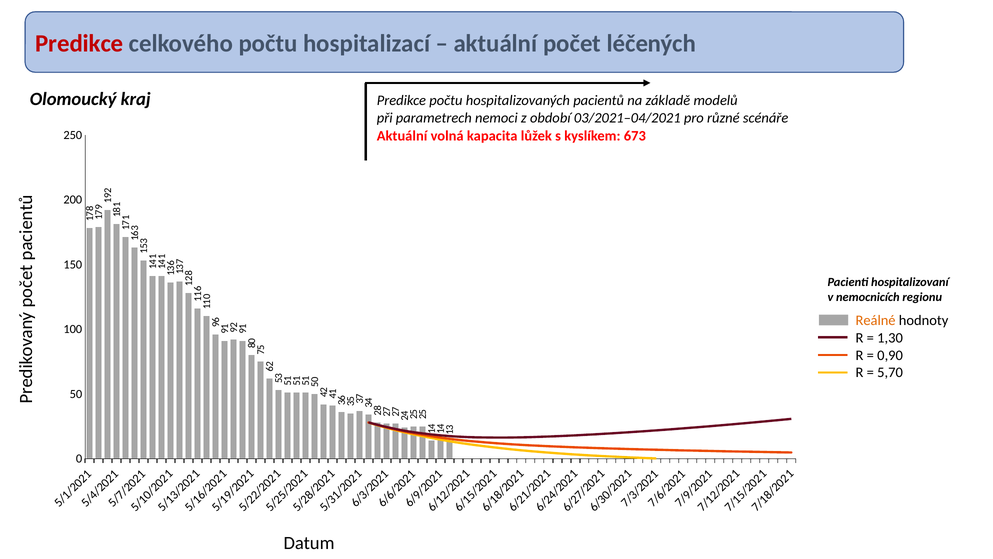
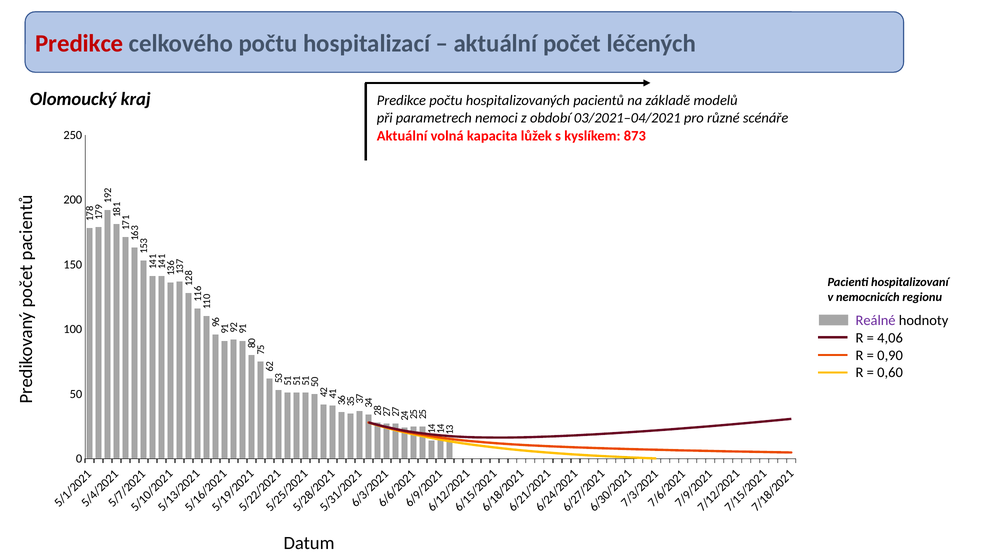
673: 673 -> 873 (635, 136)
Reálné colour: orange -> purple (876, 320)
1,30: 1,30 -> 4,06 (890, 338)
5,70: 5,70 -> 0,60 (890, 372)
